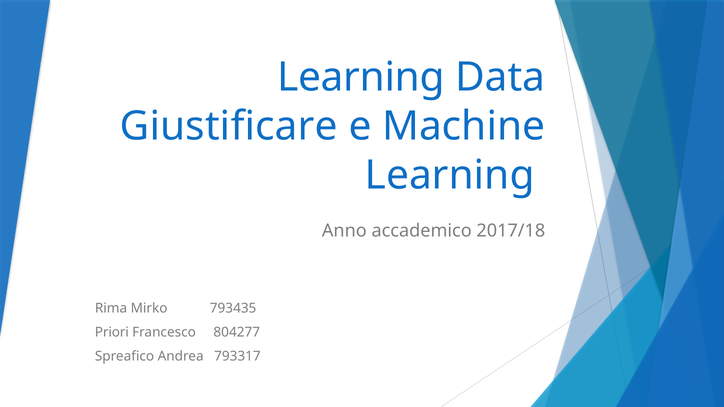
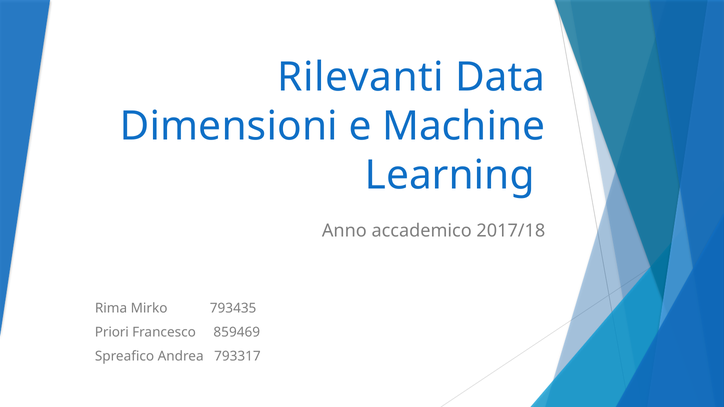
Learning: Learning -> Rilevanti (361, 78)
Giustificare: Giustificare -> Dimensioni (229, 126)
804277: 804277 -> 859469 (237, 332)
